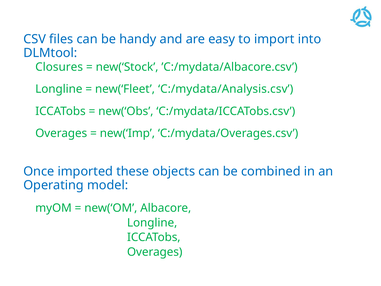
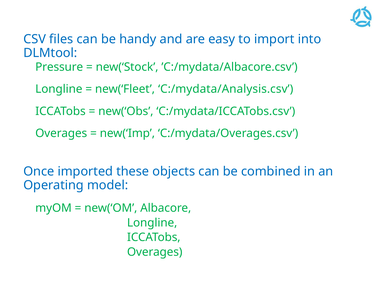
Closures: Closures -> Pressure (59, 67)
